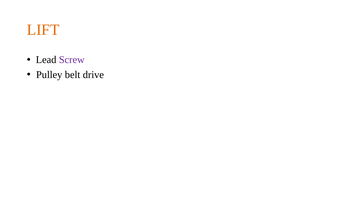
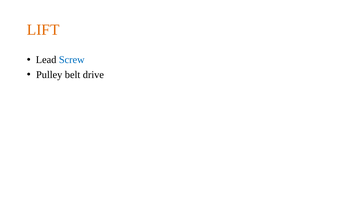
Screw colour: purple -> blue (72, 60)
